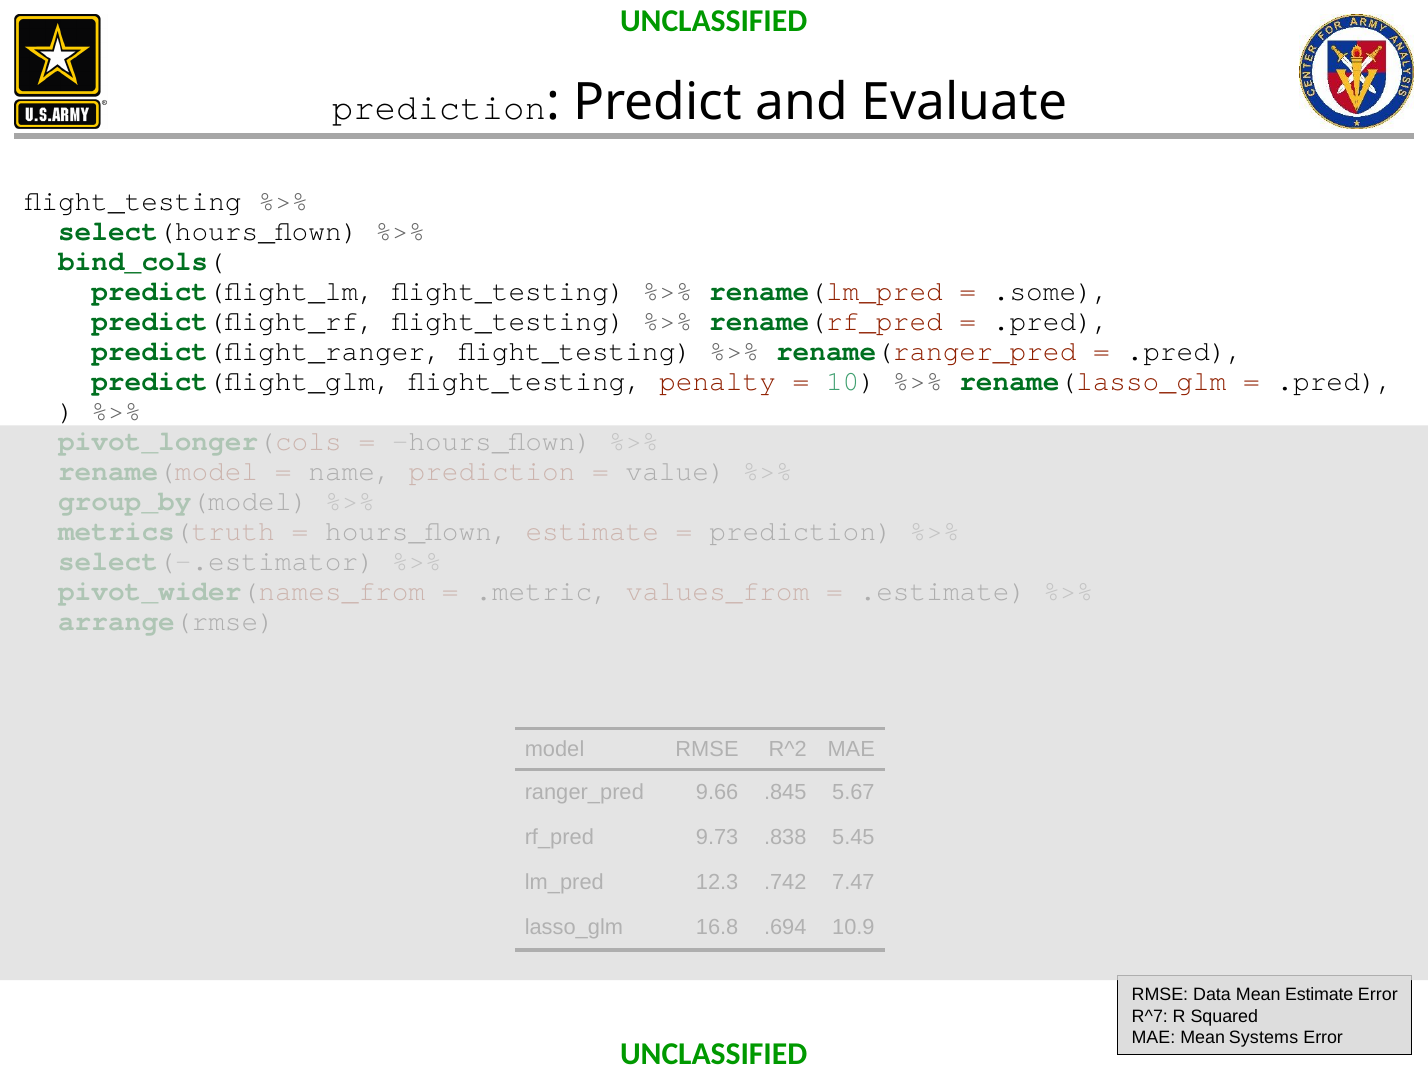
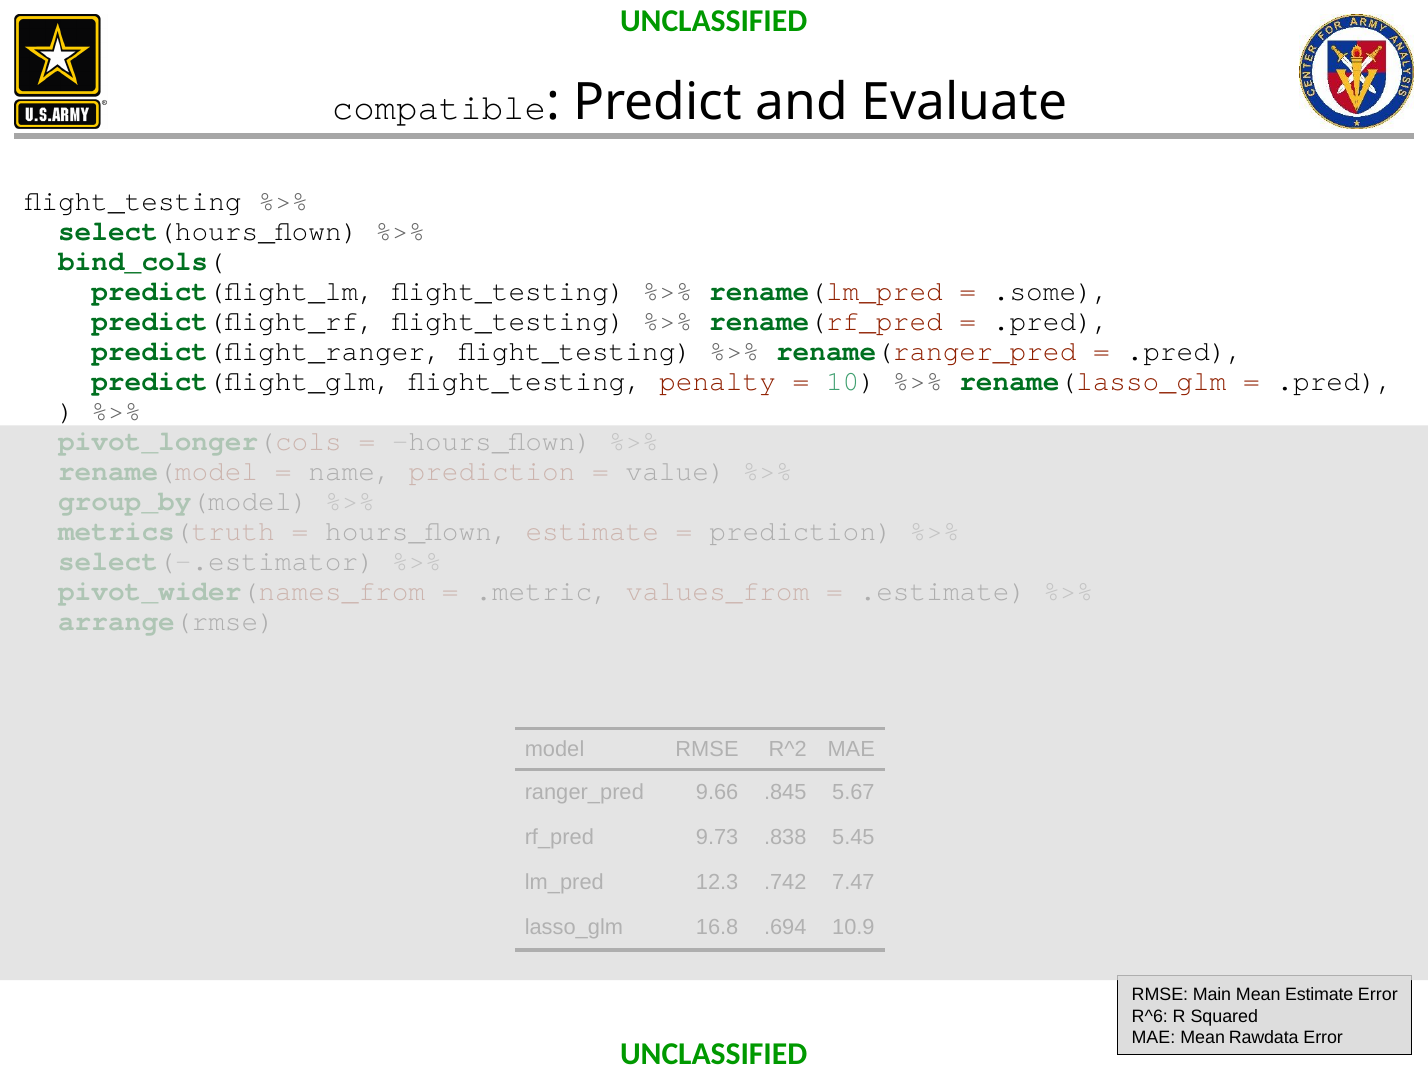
prediction: prediction -> compatible (439, 108)
Data: Data -> Main (1212, 995)
R^7: R^7 -> R^6 (1150, 1016)
Systems: Systems -> Rawdata (1264, 1038)
